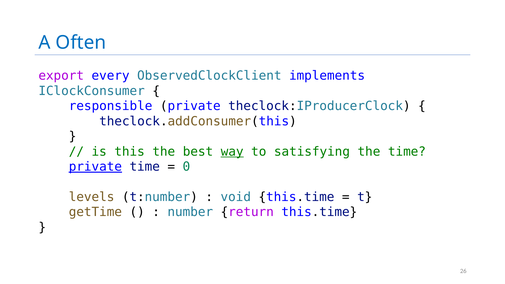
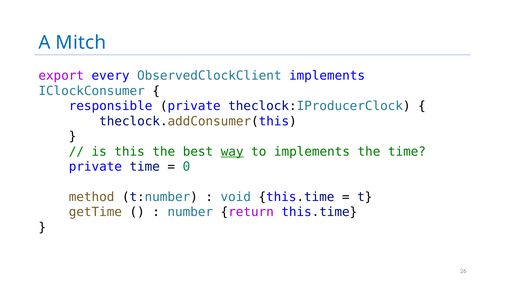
Often: Often -> Mitch (81, 43)
to satisfying: satisfying -> implements (312, 152)
private underline: present -> none (95, 167)
levels: levels -> method (92, 197)
